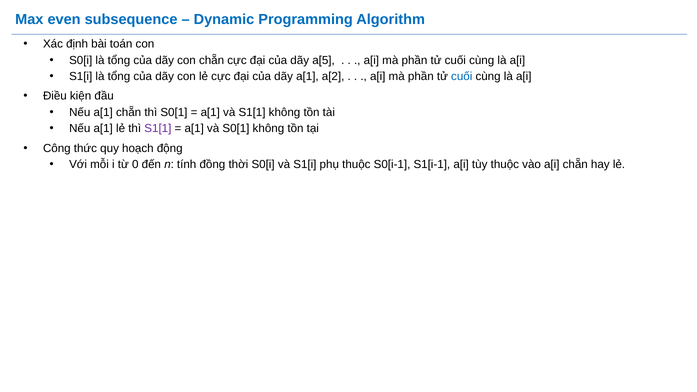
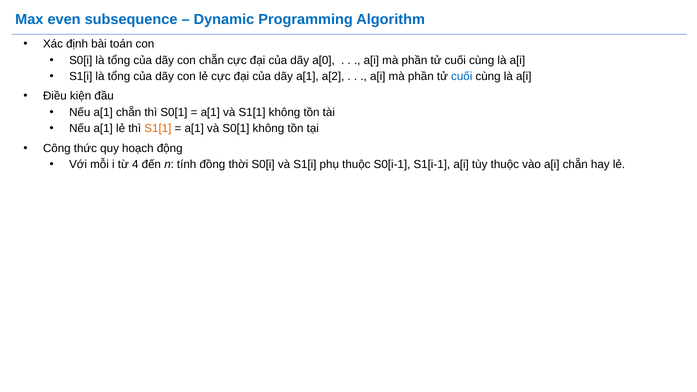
a[5: a[5 -> a[0 (324, 60)
S1[1 colour: purple -> orange (158, 128)
0: 0 -> 4 (135, 164)
